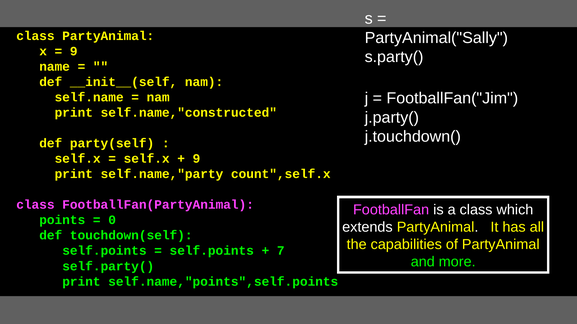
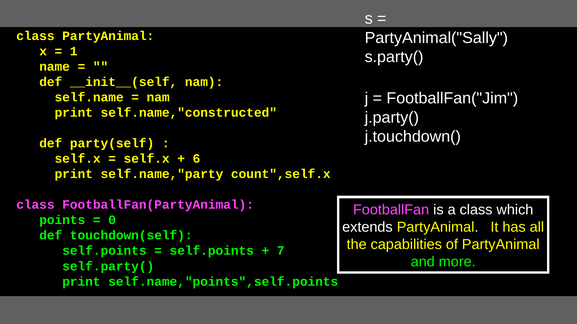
9: 9 -> 1 (74, 51)
9: 9 -> 6 (196, 159)
